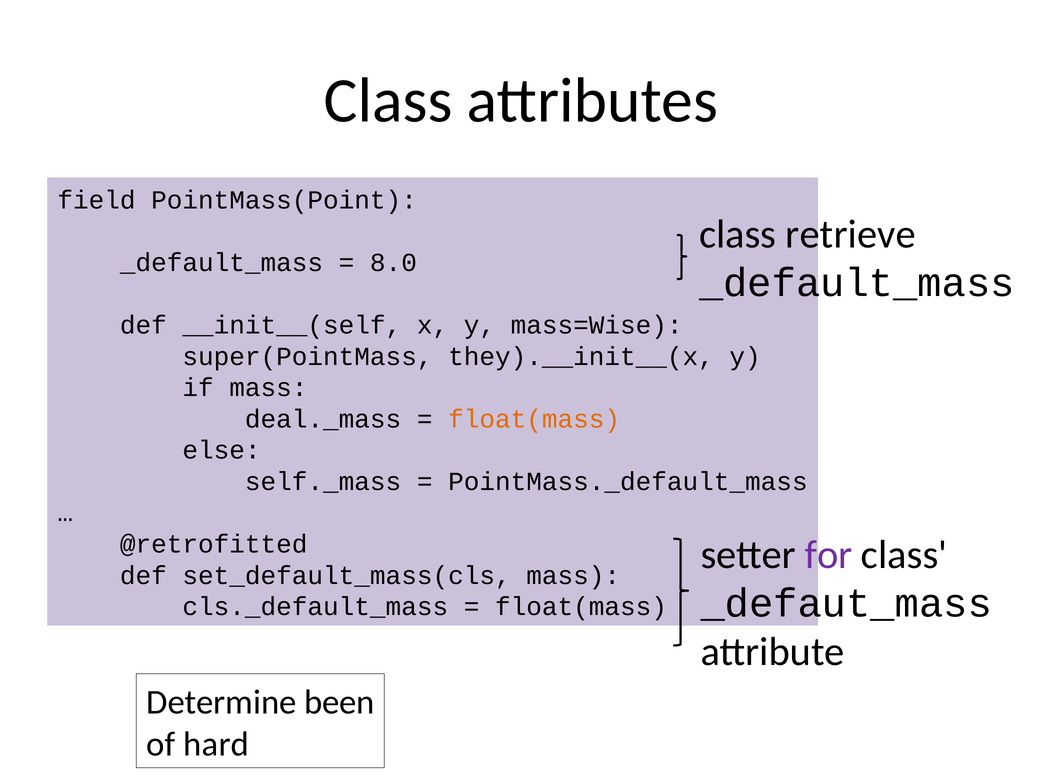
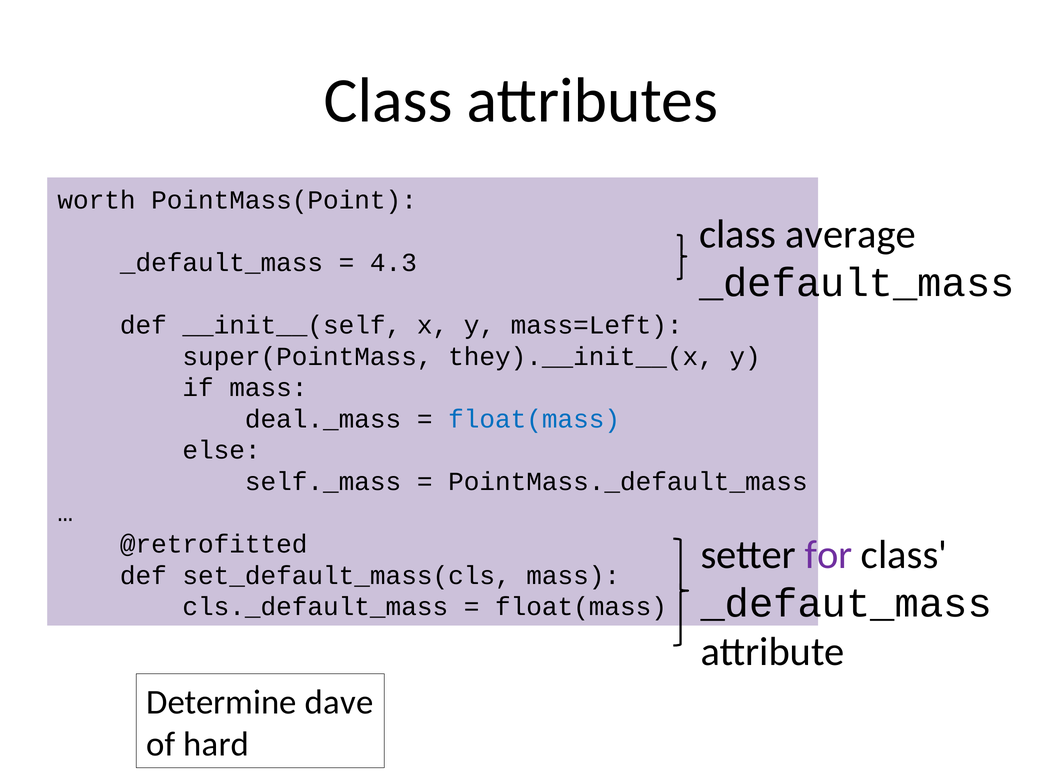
field: field -> worth (96, 200)
retrieve: retrieve -> average (851, 234)
8.0: 8.0 -> 4.3 (393, 262)
mass=Wise: mass=Wise -> mass=Left (597, 325)
float(mass colour: orange -> blue (534, 419)
been: been -> dave (339, 702)
